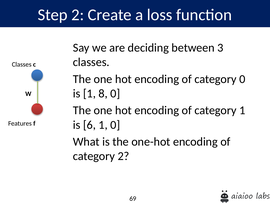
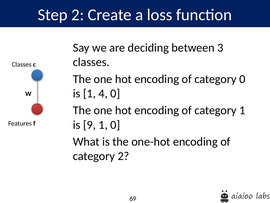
8: 8 -> 4 (103, 93)
6: 6 -> 9 (89, 125)
